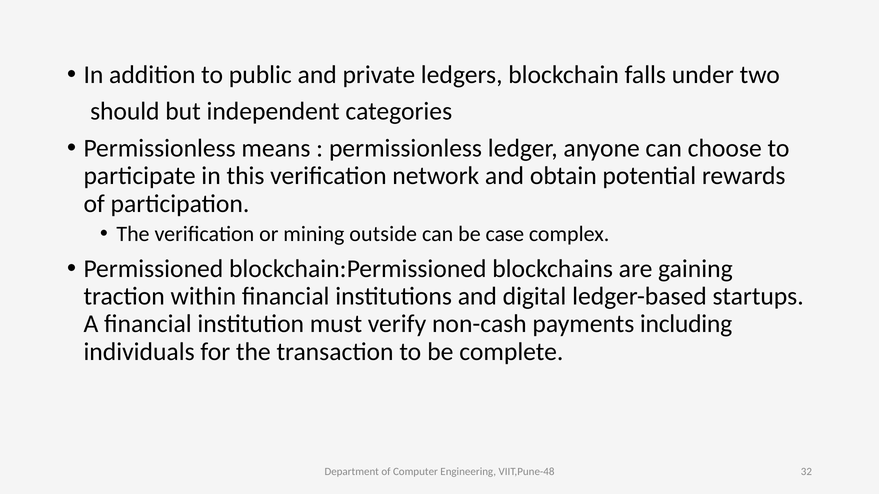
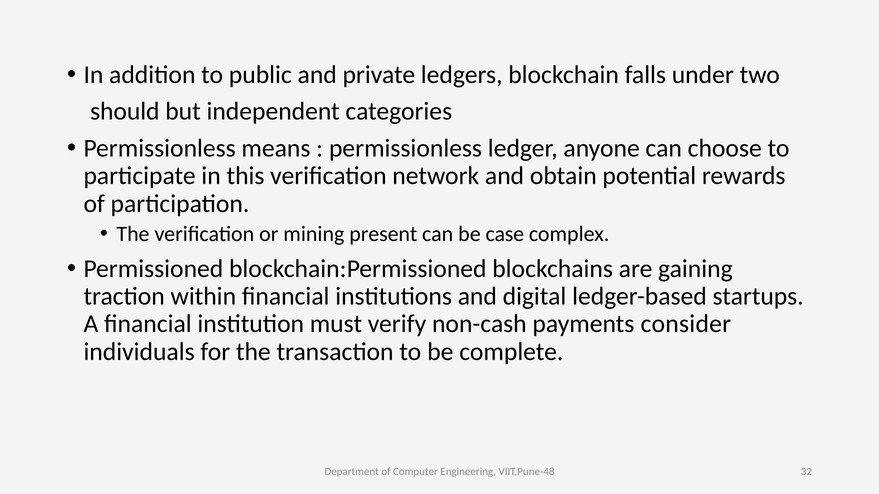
outside: outside -> present (383, 234)
including: including -> consider (686, 324)
